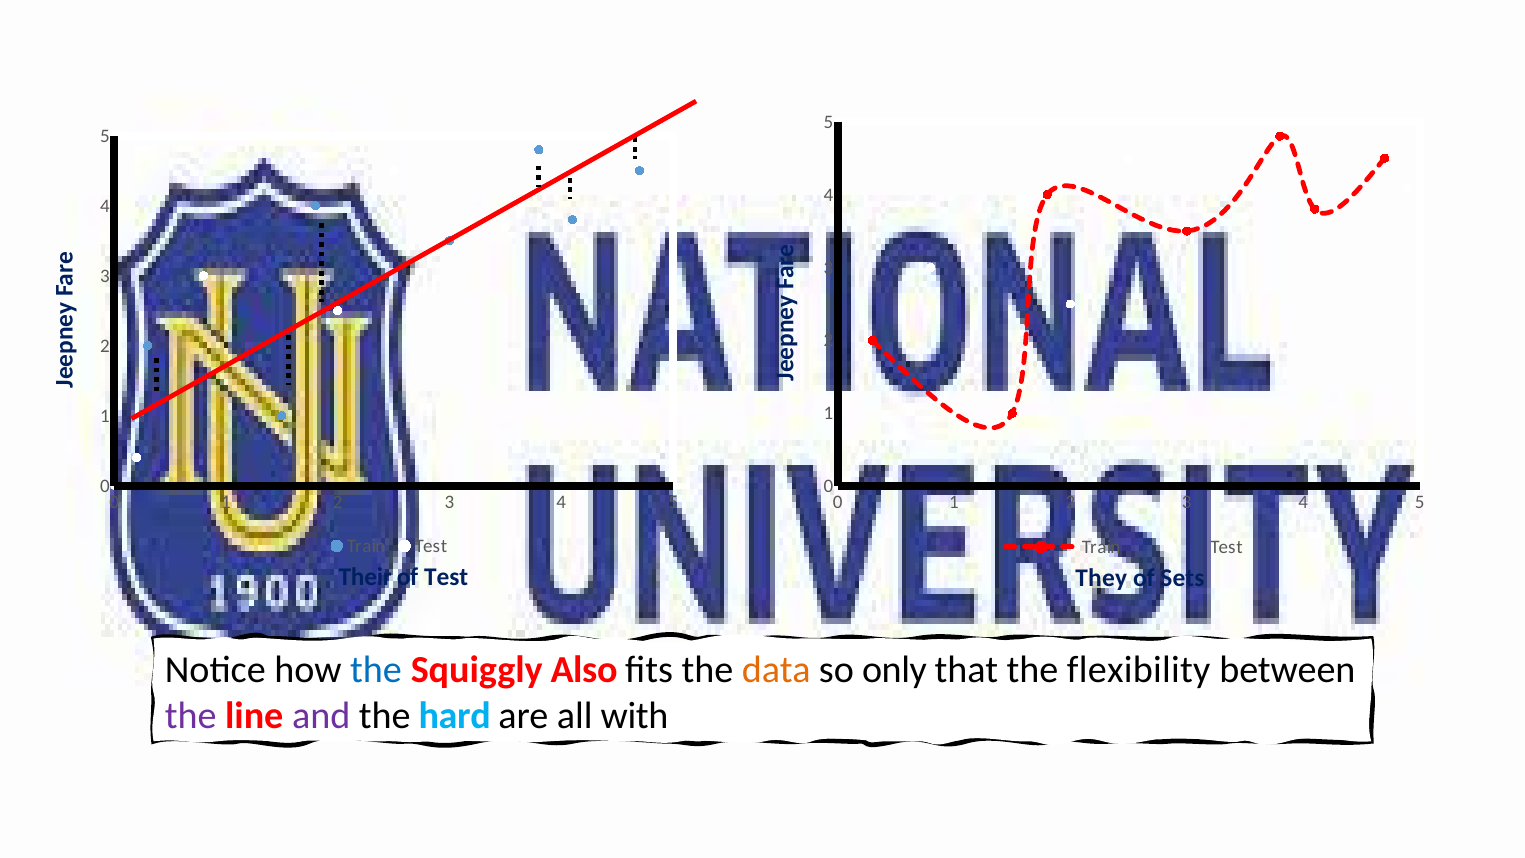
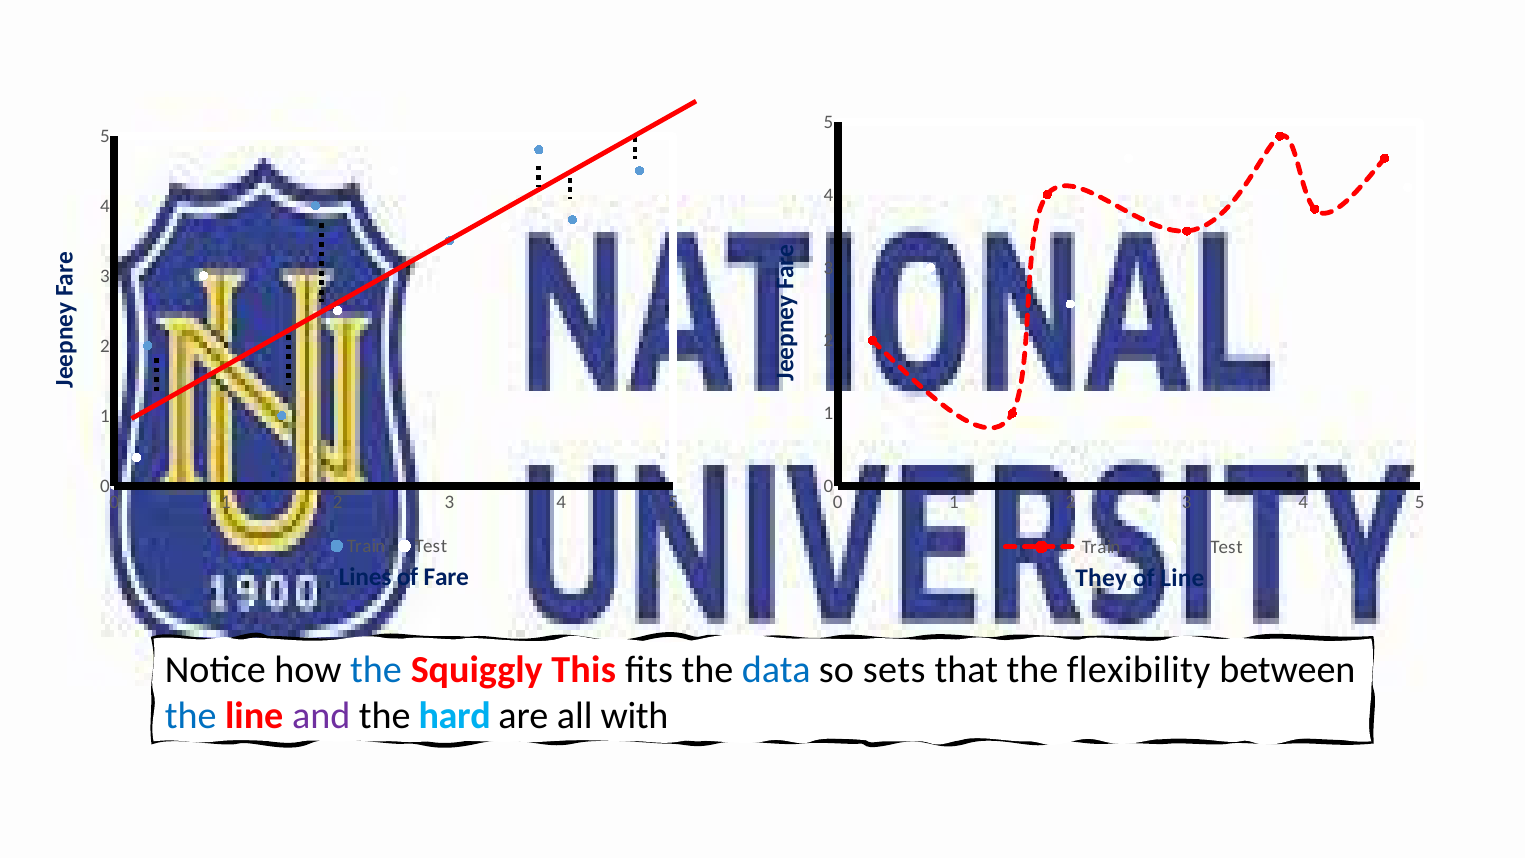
Their: Their -> Lines (365, 577)
of Test: Test -> Fare (446, 577)
of Sets: Sets -> Line (1182, 578)
Also: Also -> This (584, 670)
data colour: orange -> blue (776, 670)
only: only -> sets (894, 670)
the colour: purple -> blue (191, 715)
